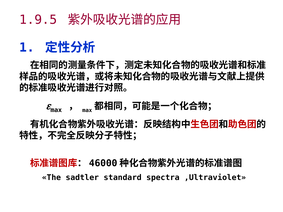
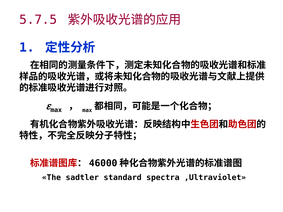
1.9.5: 1.9.5 -> 5.7.5 (38, 20)
